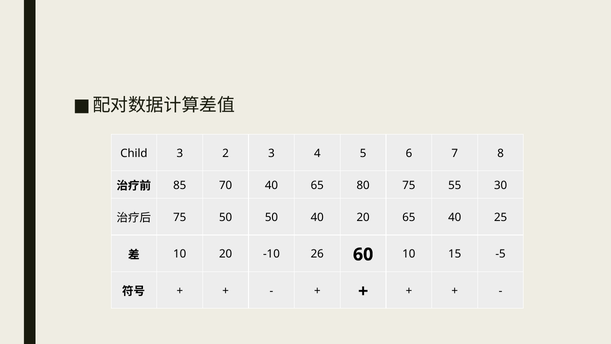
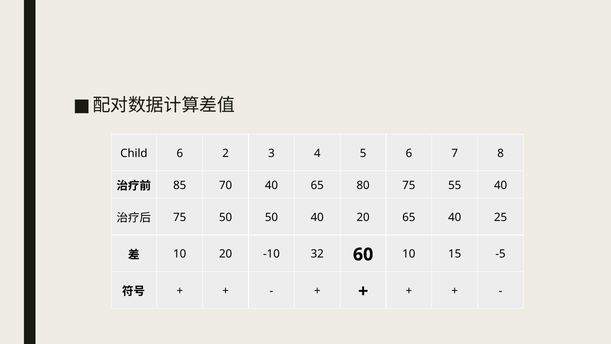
Child 3: 3 -> 6 (180, 153)
55 30: 30 -> 40 (501, 185)
26: 26 -> 32 (317, 254)
